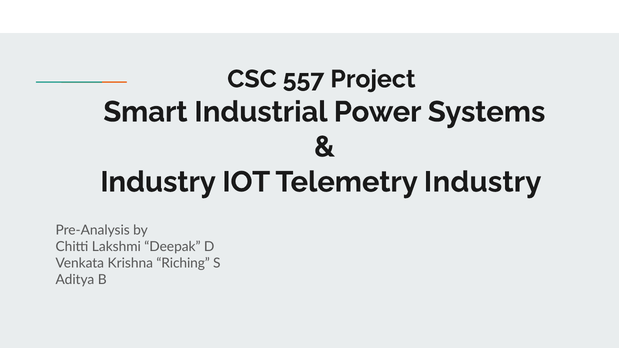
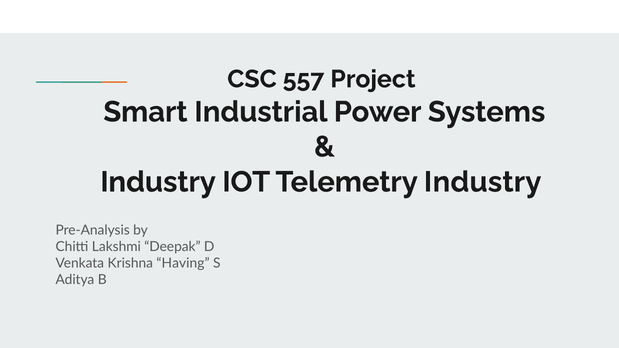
Riching: Riching -> Having (183, 263)
